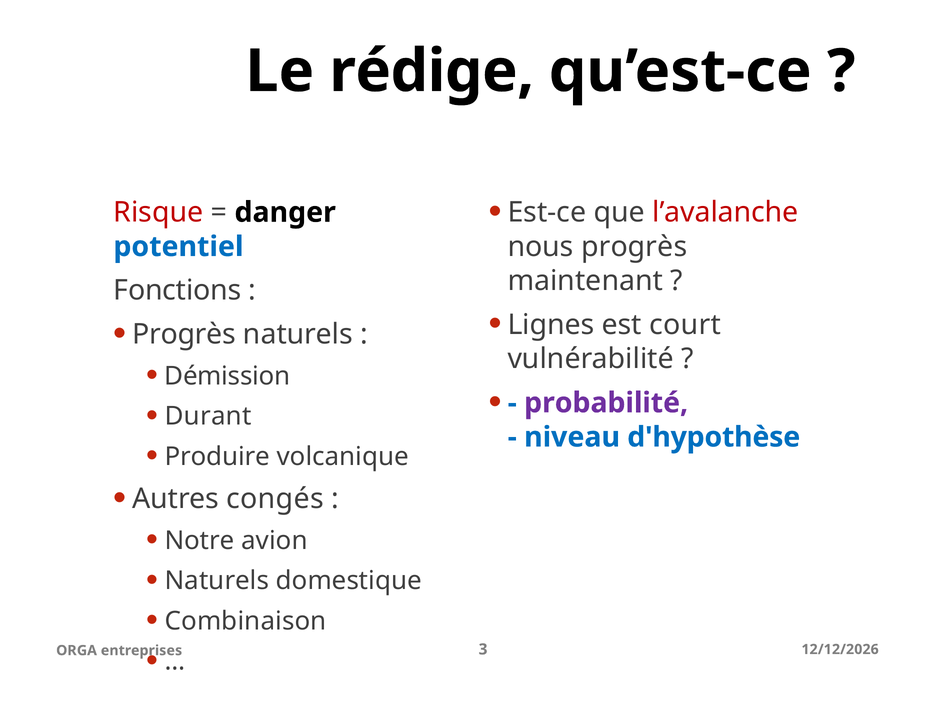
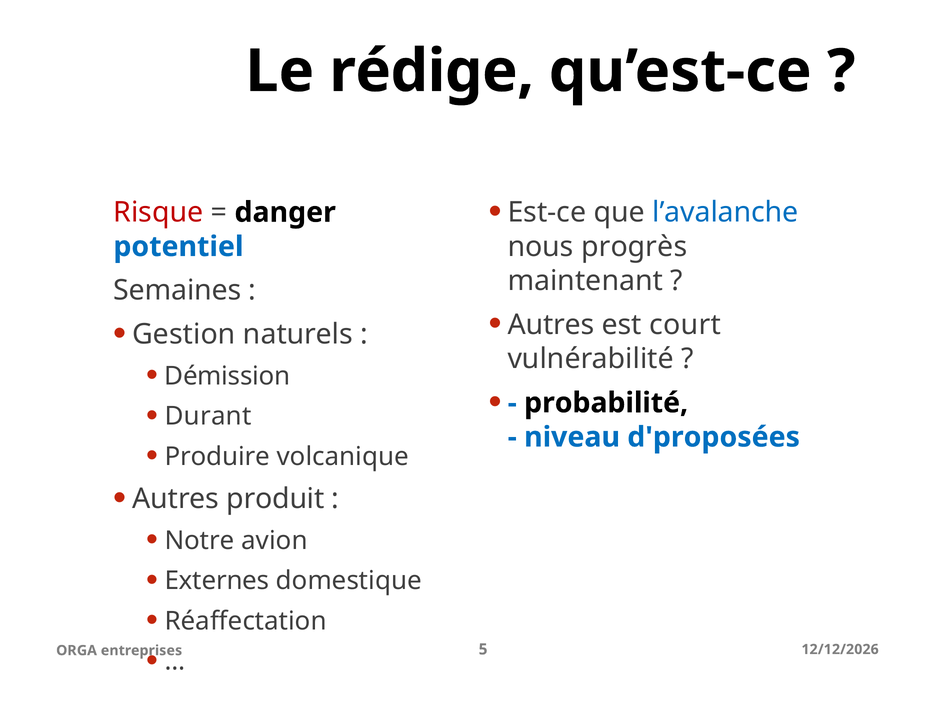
l’avalanche colour: red -> blue (725, 212)
Fonctions: Fonctions -> Semaines (177, 291)
Lignes: Lignes -> Autres (551, 325)
Progrès: Progrès -> Gestion (184, 334)
probabilité colour: purple -> black (606, 403)
d'hypothèse: d'hypothèse -> d'proposées (714, 437)
congés: congés -> produit (275, 499)
Naturels: Naturels -> Externes (217, 581)
Combinaison: Combinaison -> Réaffectation (246, 621)
3: 3 -> 5 (483, 650)
